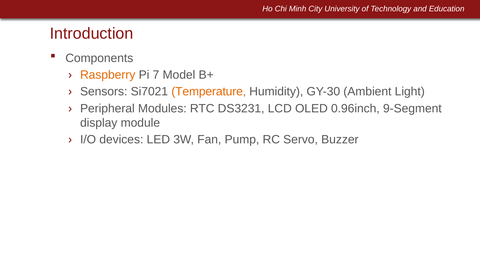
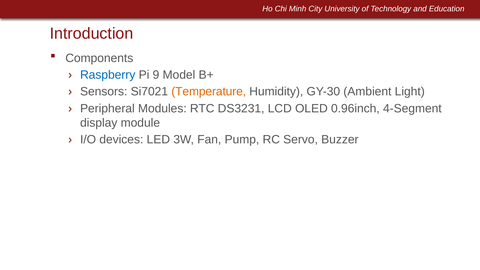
Raspberry colour: orange -> blue (108, 75)
7: 7 -> 9 (156, 75)
9-Segment: 9-Segment -> 4-Segment (412, 109)
